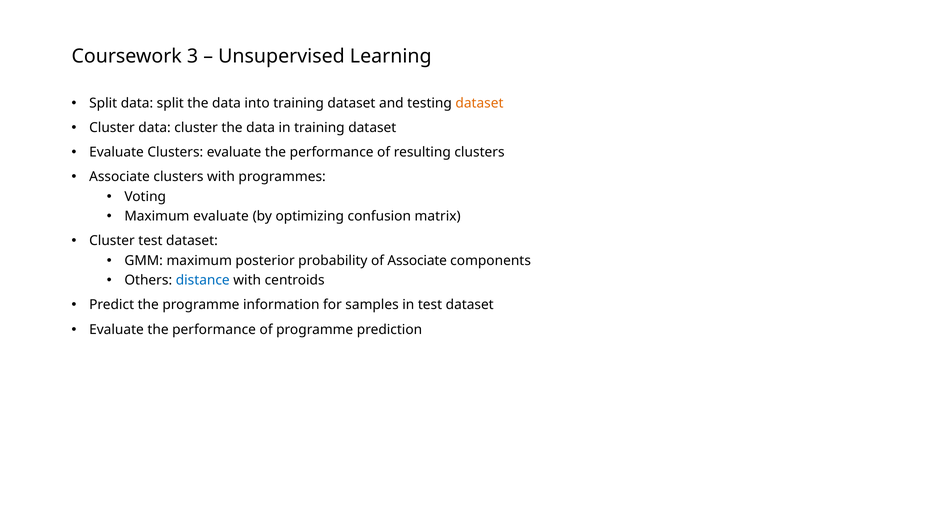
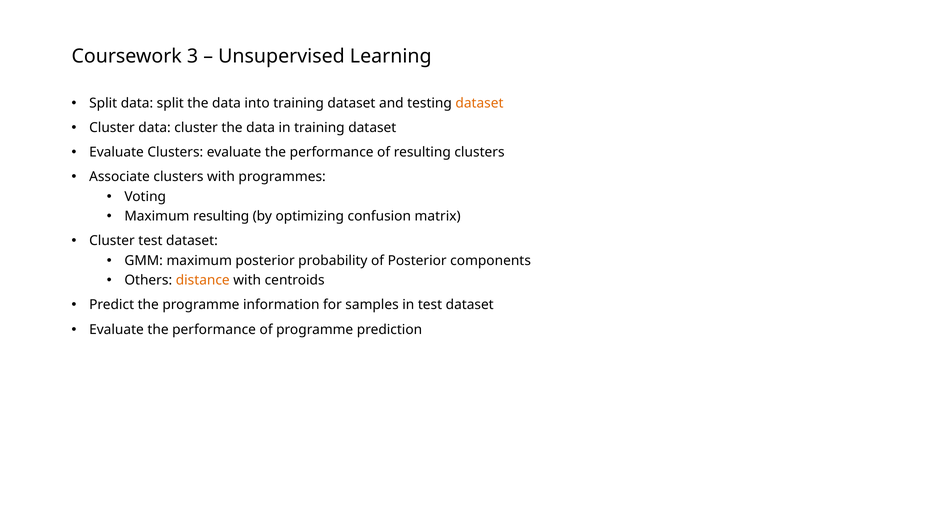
Maximum evaluate: evaluate -> resulting (221, 216)
of Associate: Associate -> Posterior (417, 261)
distance colour: blue -> orange (203, 280)
